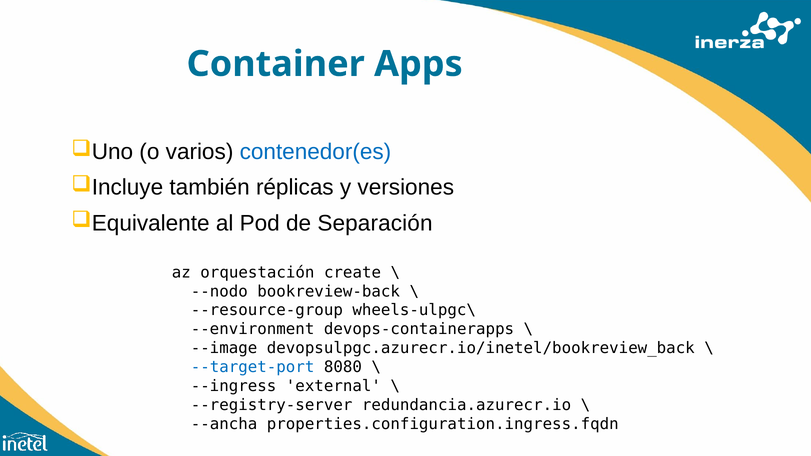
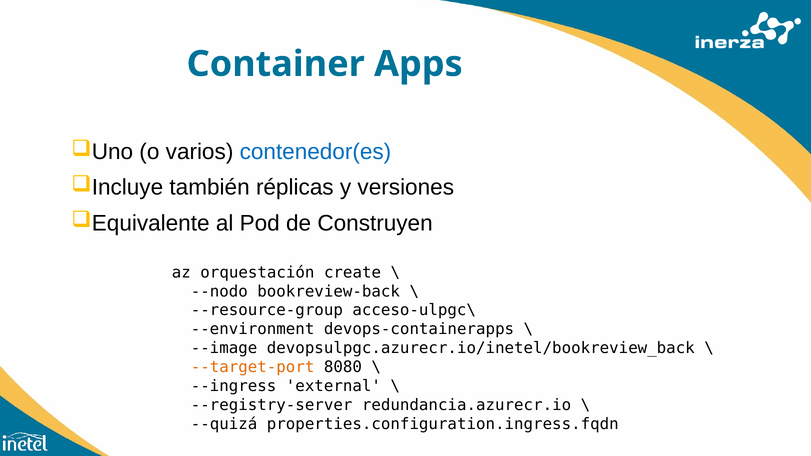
Separación: Separación -> Construyen (375, 223)
wheels-ulpgc\: wheels-ulpgc\ -> acceso-ulpgc\ (414, 310)
--target-port colour: blue -> orange (253, 367)
--ancha: --ancha -> --quizá (224, 424)
